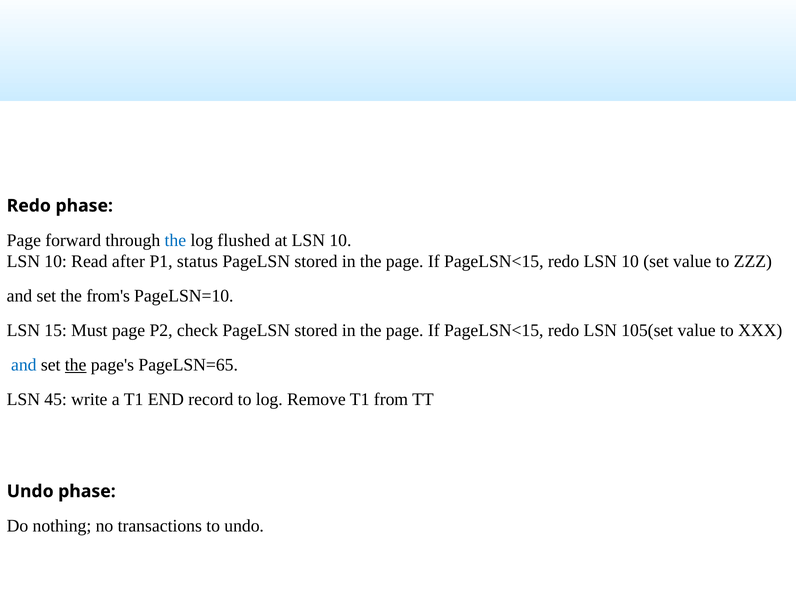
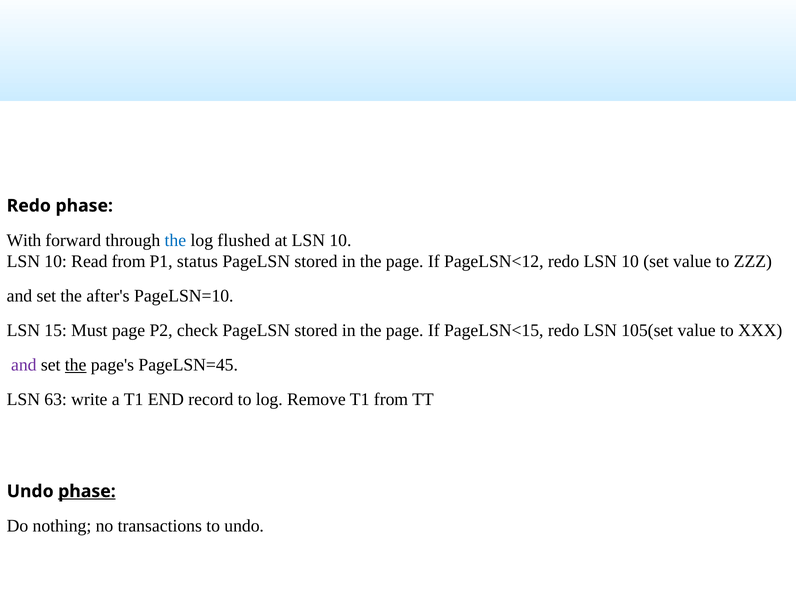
Page: Page -> With (24, 240)
Read after: after -> from (129, 261)
PageLSN<15: PageLSN<15 -> PageLSN<12 (494, 261)
from's: from's -> after's (108, 296)
and colour: blue -> purple (24, 365)
PageLSN=65: PageLSN=65 -> PageLSN=45 (188, 365)
45: 45 -> 63 (56, 399)
phase underline: none -> present (87, 491)
